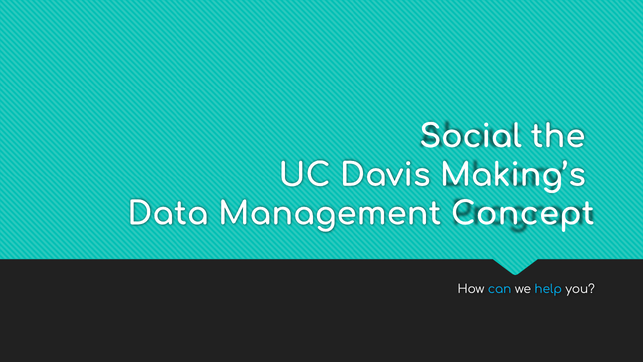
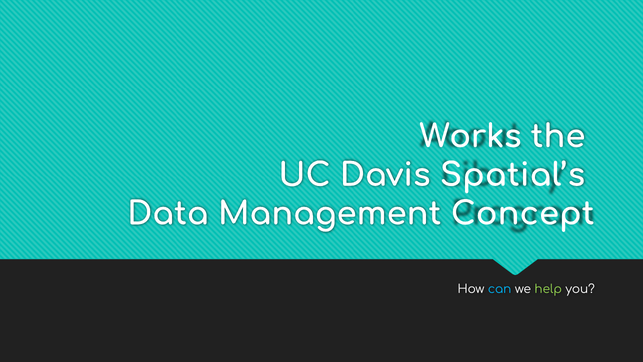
Social: Social -> Works (471, 136)
Making’s: Making’s -> Spatial’s (512, 175)
help colour: light blue -> light green (548, 289)
